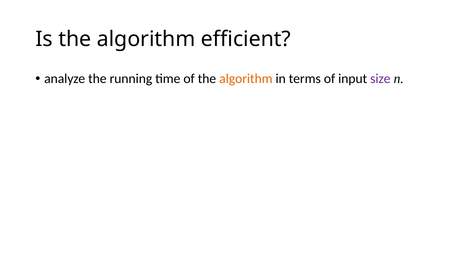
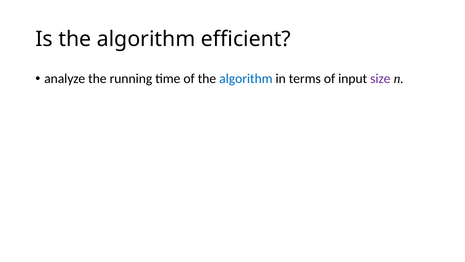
algorithm colour: orange -> blue (246, 79)
